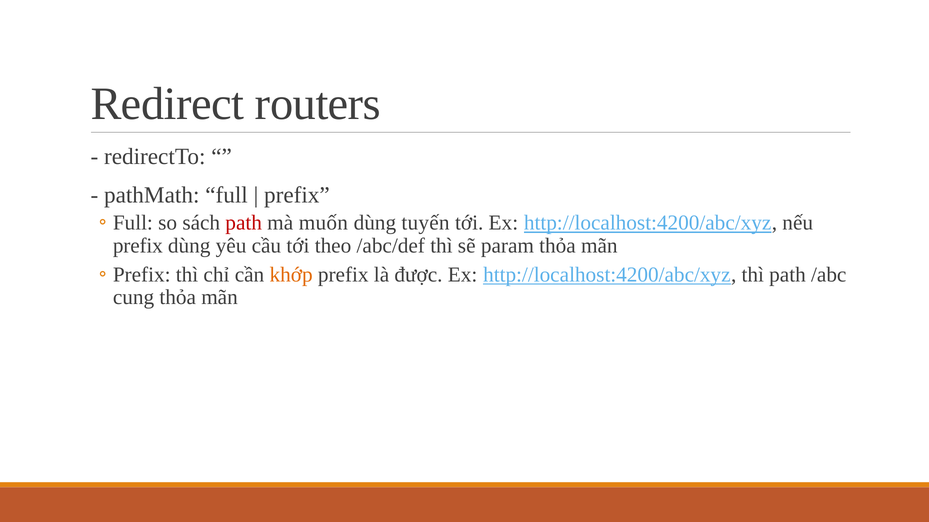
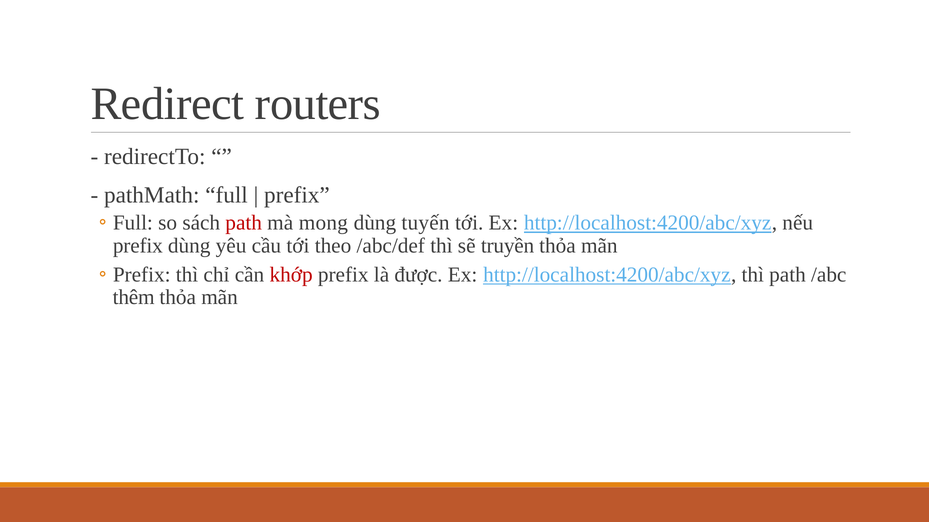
muốn: muốn -> mong (323, 223)
param: param -> truyền (508, 246)
khớp colour: orange -> red (291, 275)
cung: cung -> thêm (134, 298)
